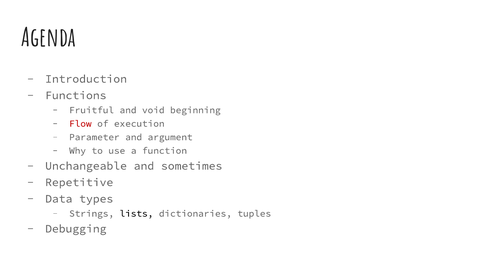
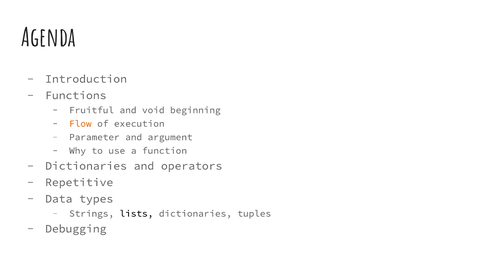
Flow colour: red -> orange (80, 124)
Unchangeable: Unchangeable -> Dictionaries (86, 166)
sometimes: sometimes -> operators (192, 166)
